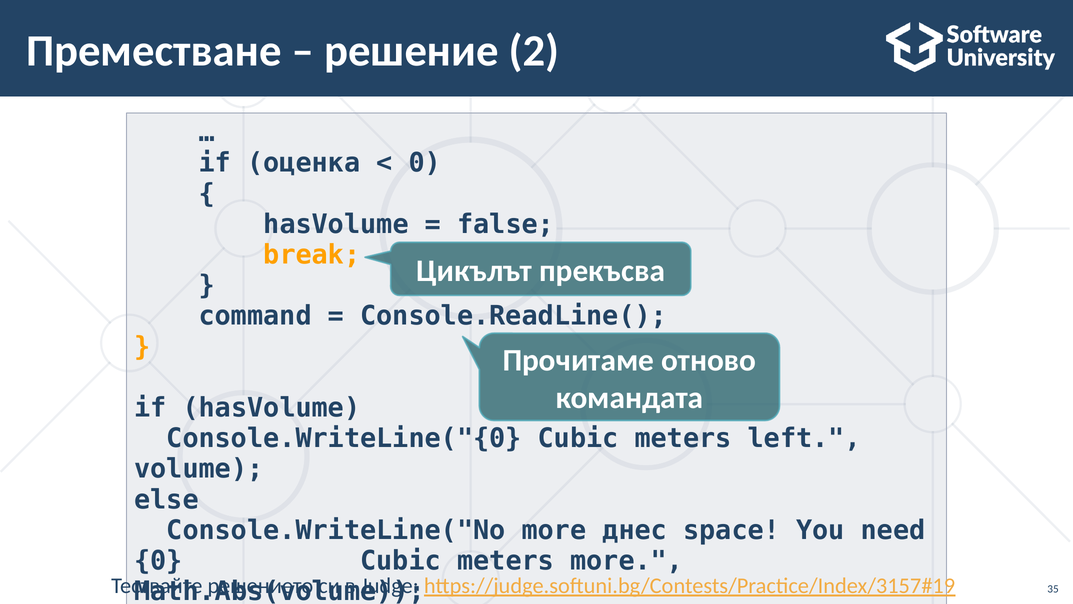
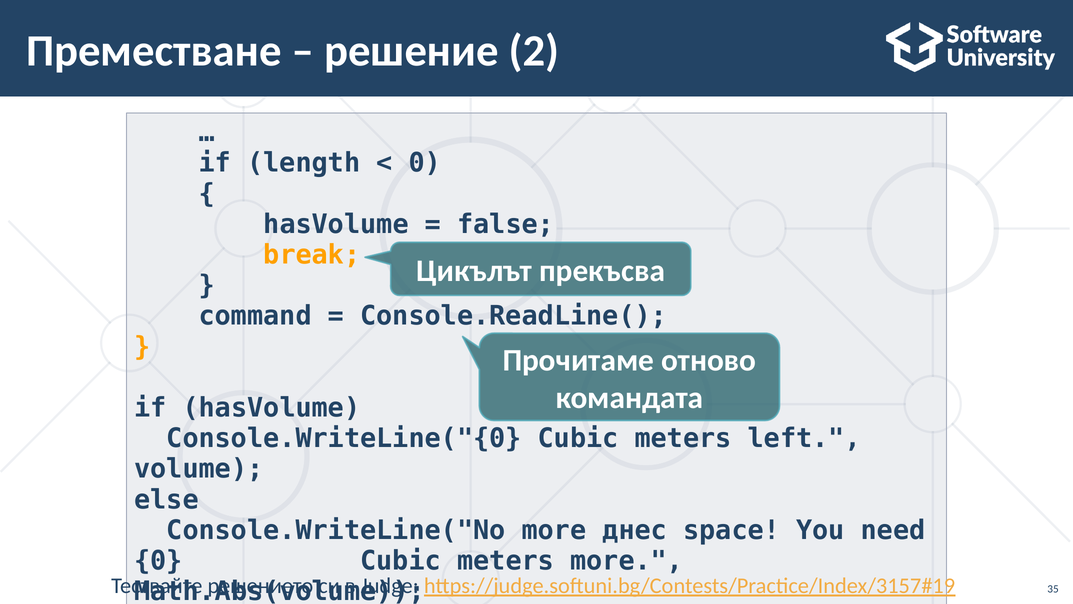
оценка: оценка -> length (304, 163)
